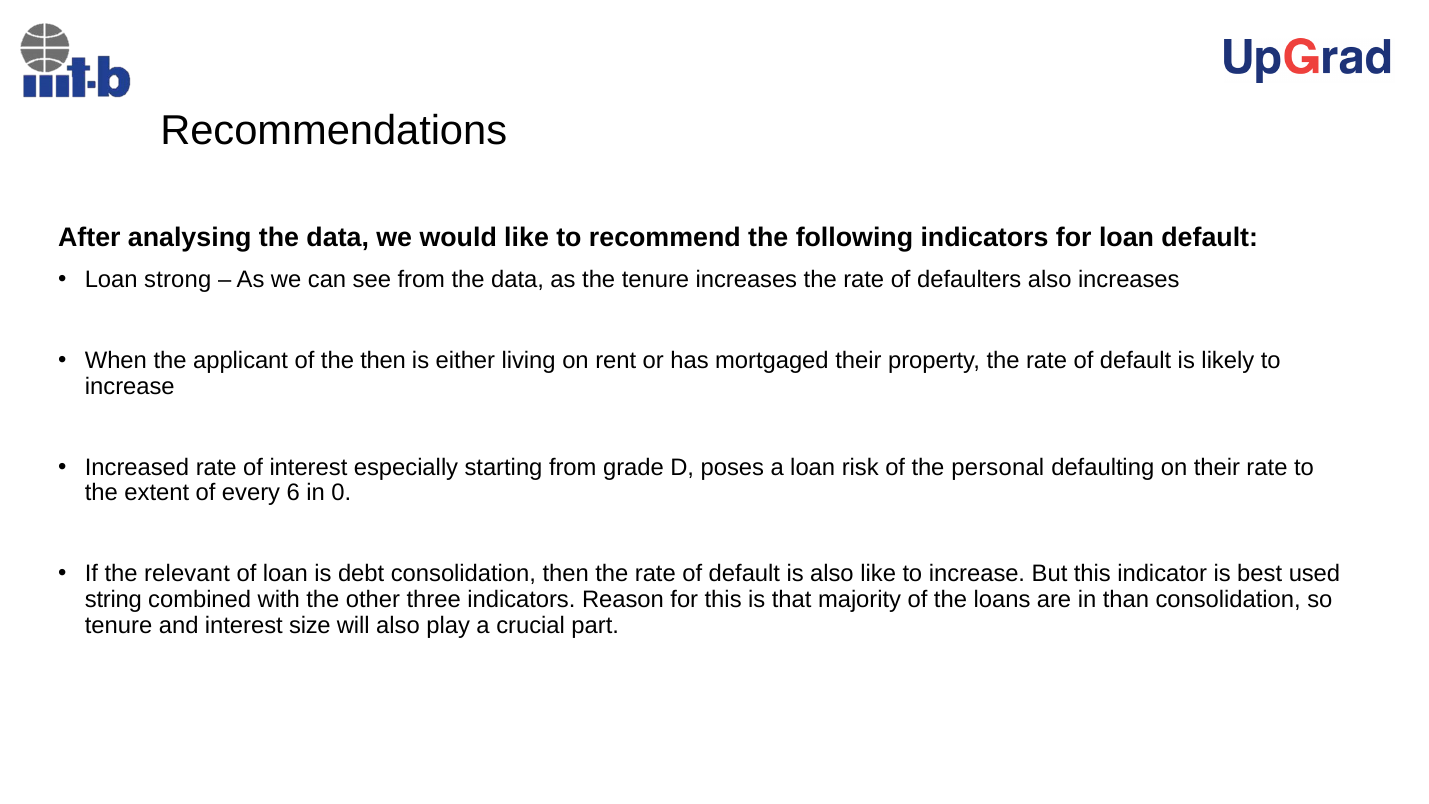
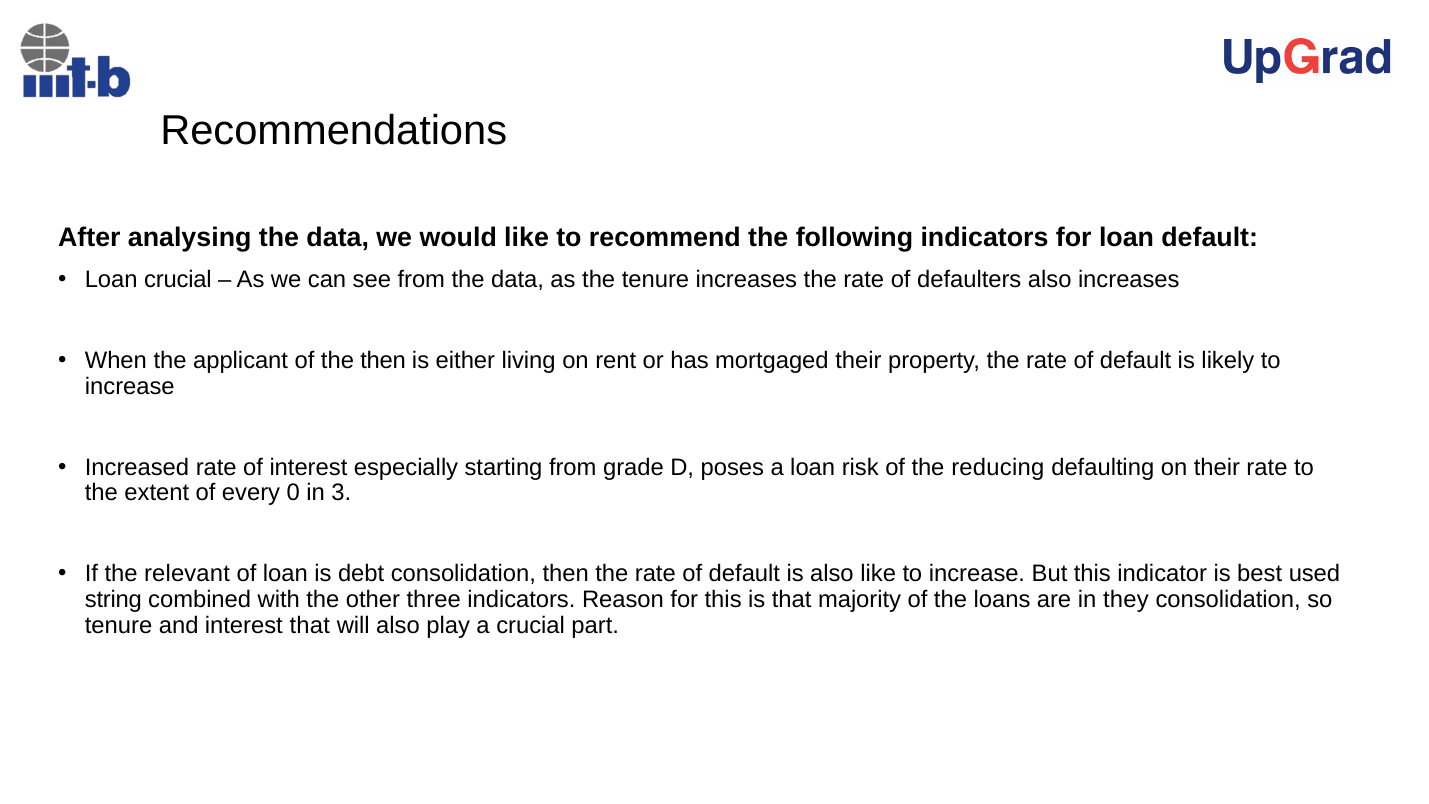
Loan strong: strong -> crucial (178, 279)
personal: personal -> reducing (998, 467)
6: 6 -> 0 (293, 493)
0: 0 -> 3 (341, 493)
than: than -> they (1126, 600)
interest size: size -> that (310, 625)
